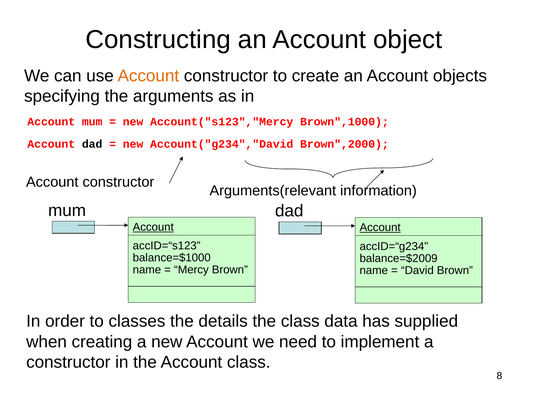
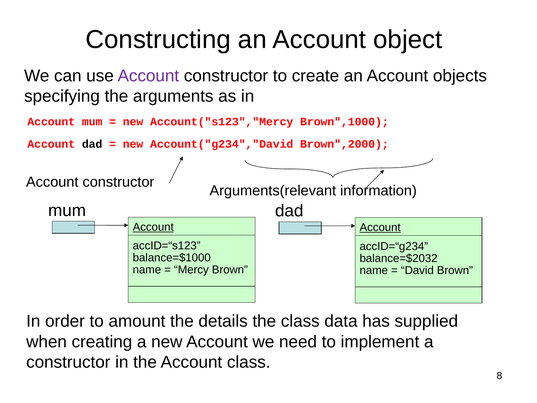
Account colour: orange -> purple (148, 76)
balance=$2009: balance=$2009 -> balance=$2032 (399, 258)
classes: classes -> amount (137, 321)
